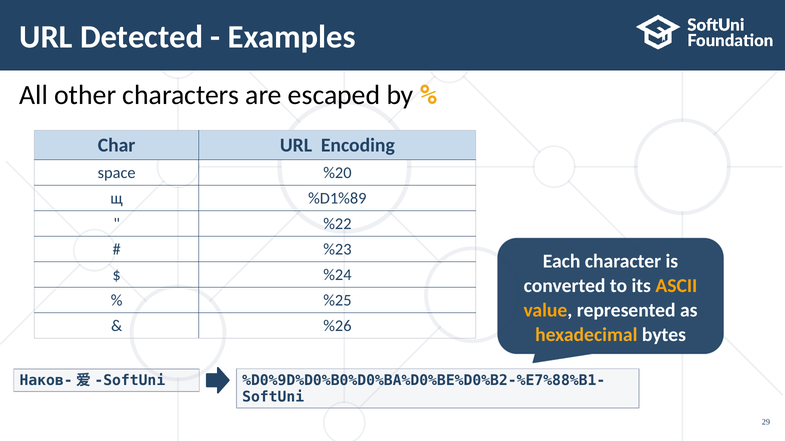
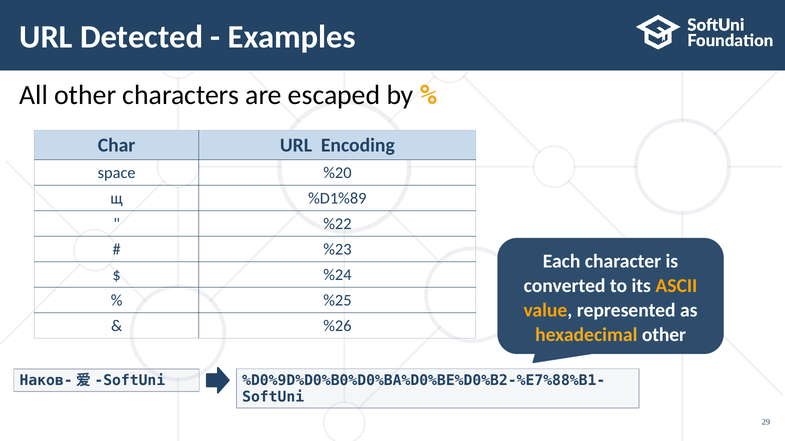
hexadecimal bytes: bytes -> other (664, 335)
